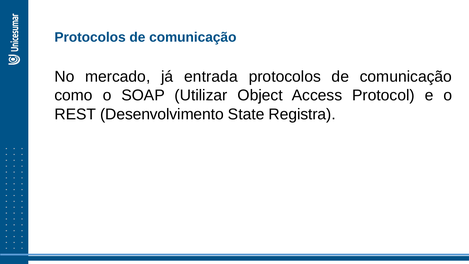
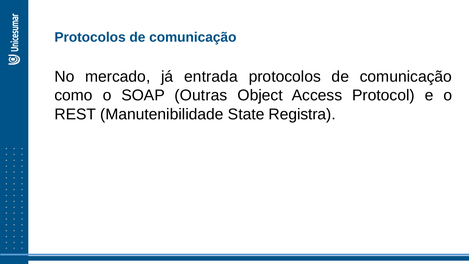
Utilizar: Utilizar -> Outras (201, 95)
Desenvolvimento: Desenvolvimento -> Manutenibilidade (162, 114)
